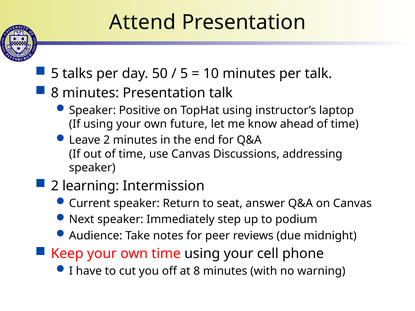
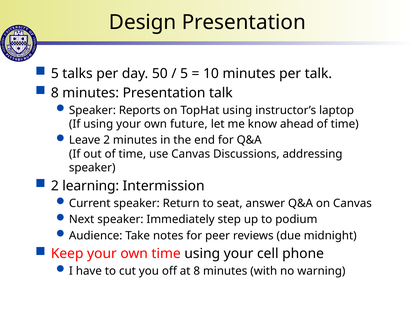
Attend: Attend -> Design (143, 22)
Positive: Positive -> Reports (140, 110)
